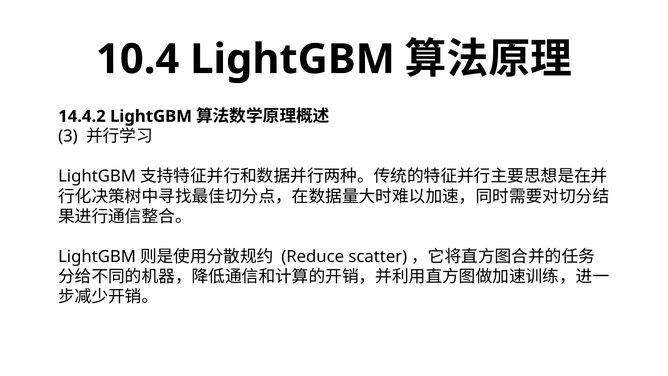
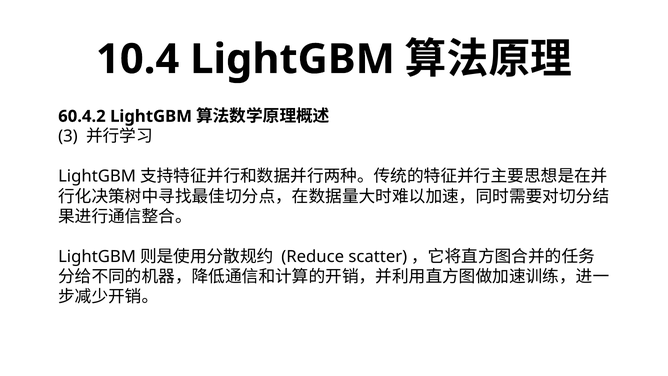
14.4.2: 14.4.2 -> 60.4.2 (82, 116)
